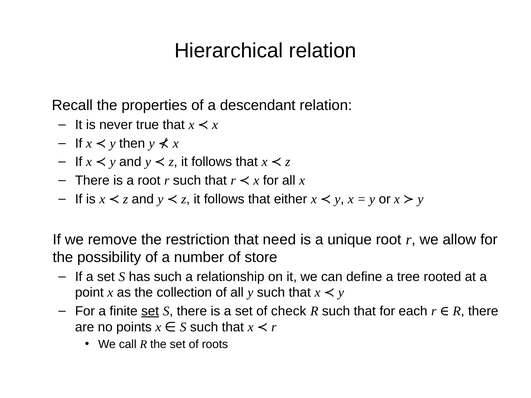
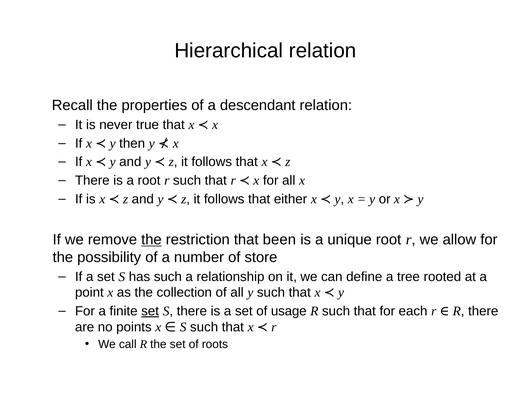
the underline: none -> present (151, 240)
need: need -> been (279, 240)
check: check -> usage (289, 311)
